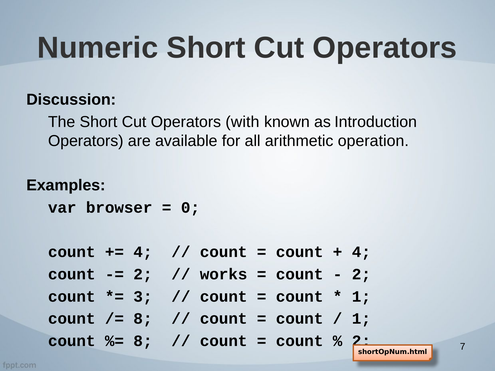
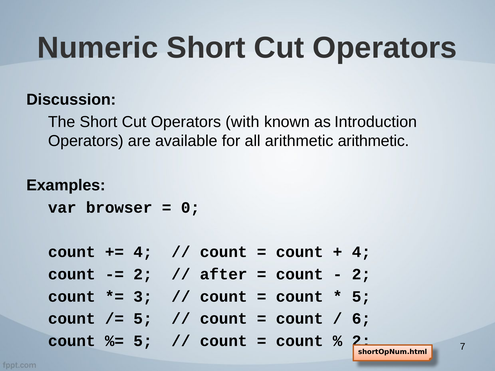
arithmetic operation: operation -> arithmetic (373, 141)
works: works -> after (224, 274)
1: 1 -> 5 (361, 297)
8: 8 -> 5 (143, 319)
1: 1 -> 6 (361, 319)
8: 8 -> 5 (143, 341)
